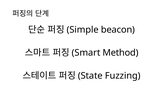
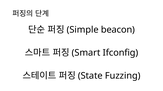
Method: Method -> Ifconfig (120, 53)
